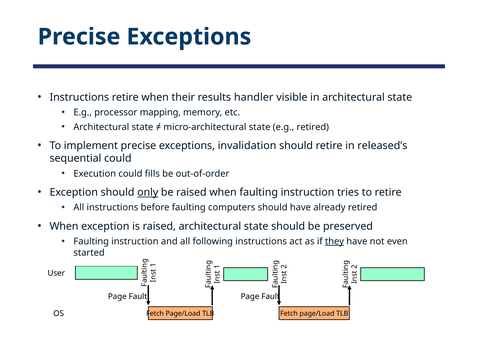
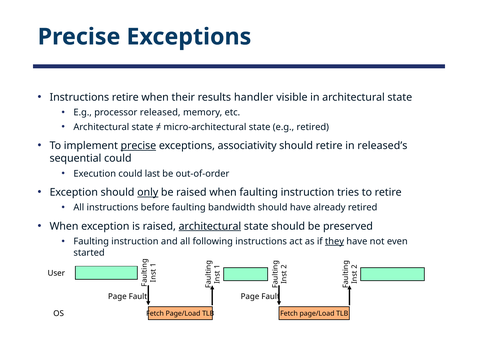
mapping: mapping -> released (160, 112)
precise underline: none -> present (138, 145)
invalidation: invalidation -> associativity (247, 145)
fills: fills -> last (152, 173)
computers: computers -> bandwidth (232, 207)
architectural underline: none -> present (210, 226)
